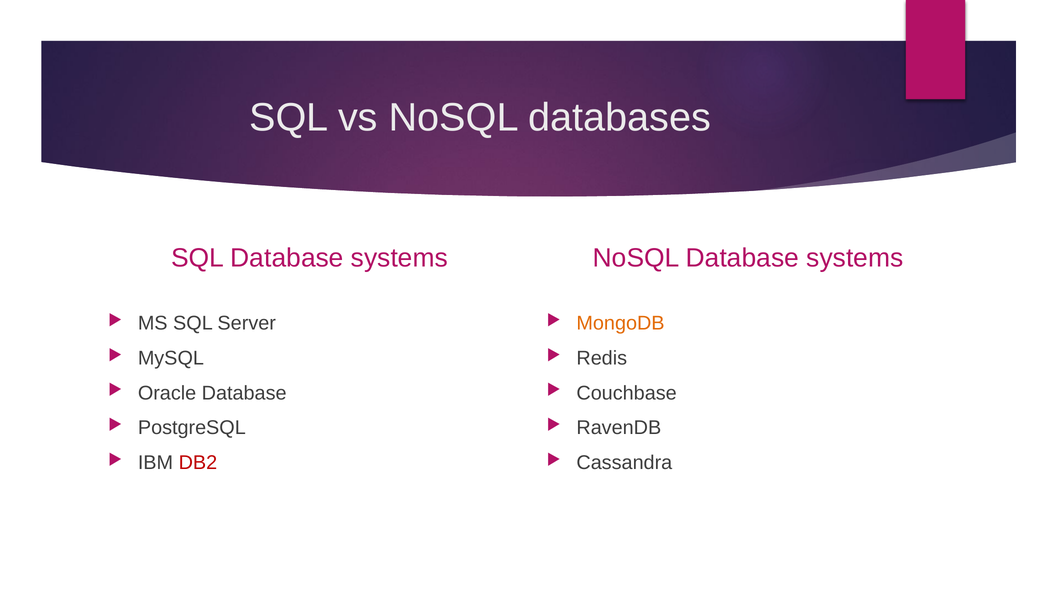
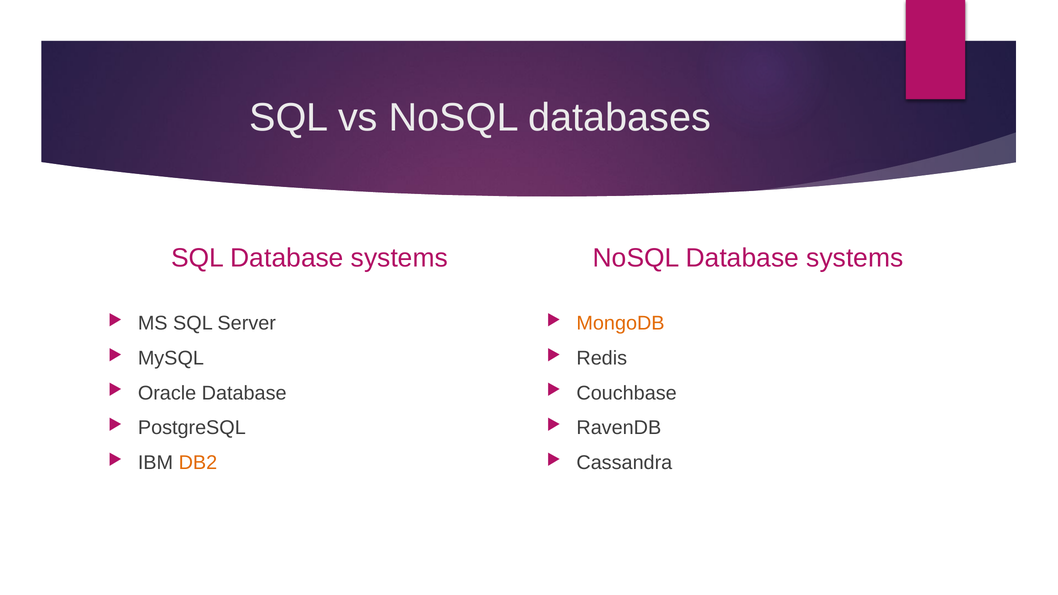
DB2 colour: red -> orange (198, 463)
